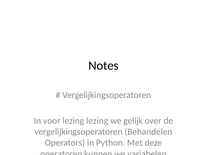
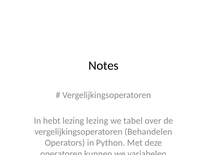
In voor: voor -> hebt (52, 121)
we gelijk: gelijk -> tabel (133, 121)
